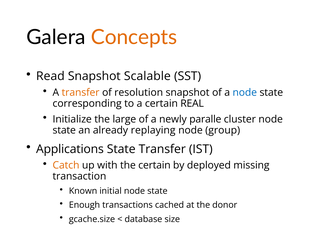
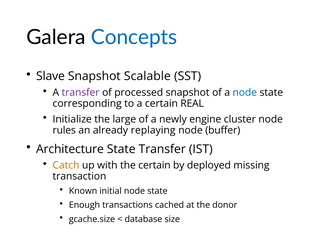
Concepts colour: orange -> blue (134, 37)
Read: Read -> Slave (50, 76)
transfer colour: orange -> purple (81, 93)
resolution: resolution -> processed (139, 93)
paralle: paralle -> engine (205, 119)
state: state -> rules (64, 130)
group: group -> buffer (223, 130)
Applications: Applications -> Architecture (70, 149)
